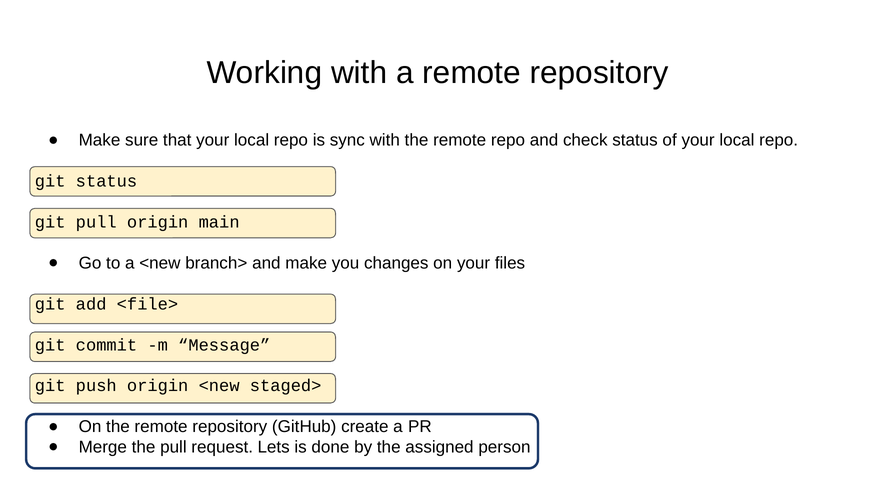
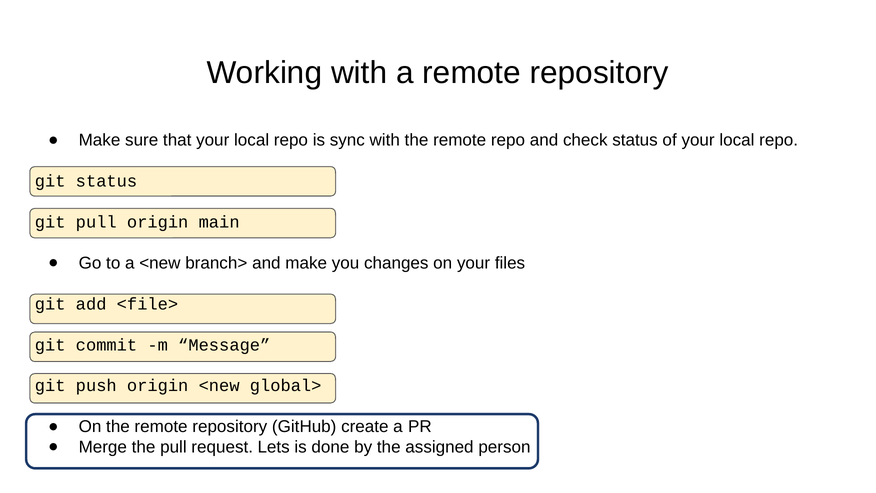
staged>: staged> -> global> (286, 386)
